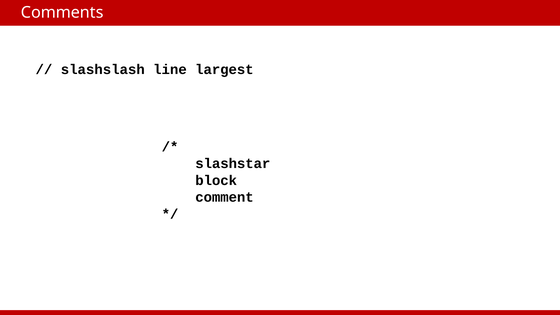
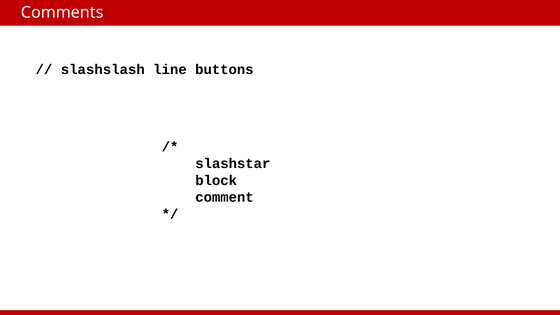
largest: largest -> buttons (224, 69)
